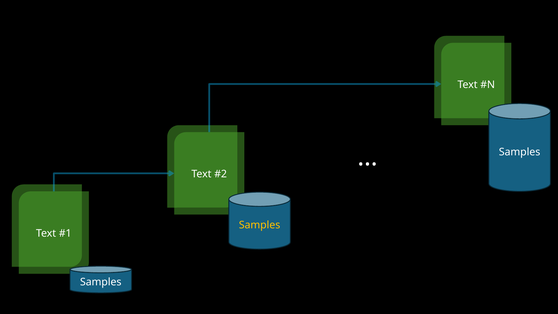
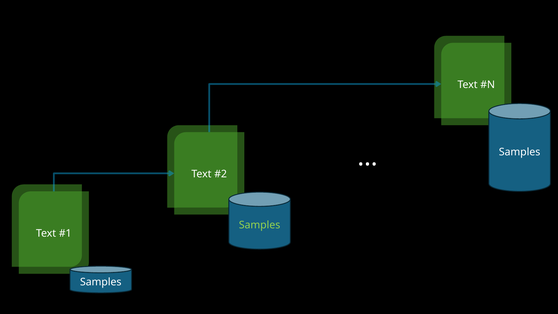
Samples colour: yellow -> light green (260, 225)
